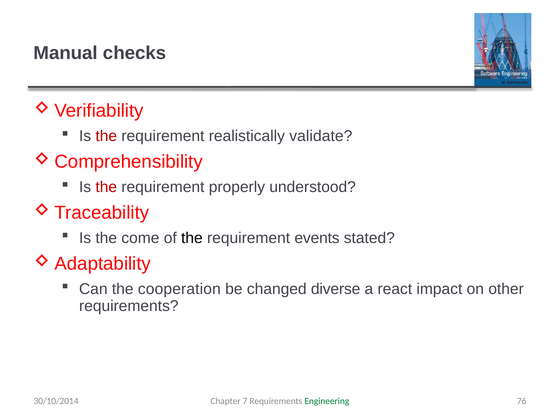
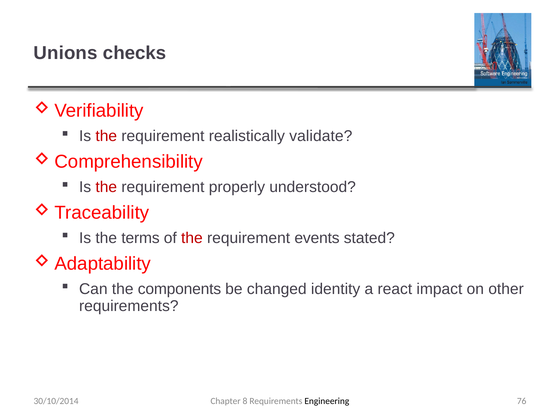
Manual: Manual -> Unions (66, 53)
come: come -> terms (140, 238)
the colour: black -> red (192, 238)
cooperation: cooperation -> components (179, 289)
diverse: diverse -> identity (336, 289)
7: 7 -> 8 (245, 401)
Engineering colour: green -> black (327, 401)
